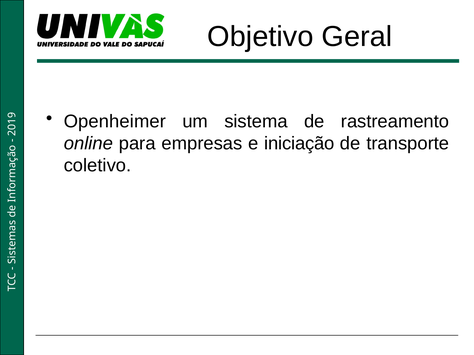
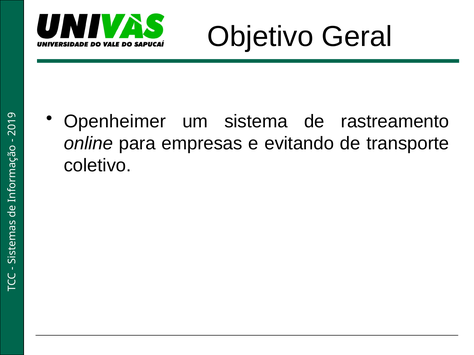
iniciação: iniciação -> evitando (299, 144)
